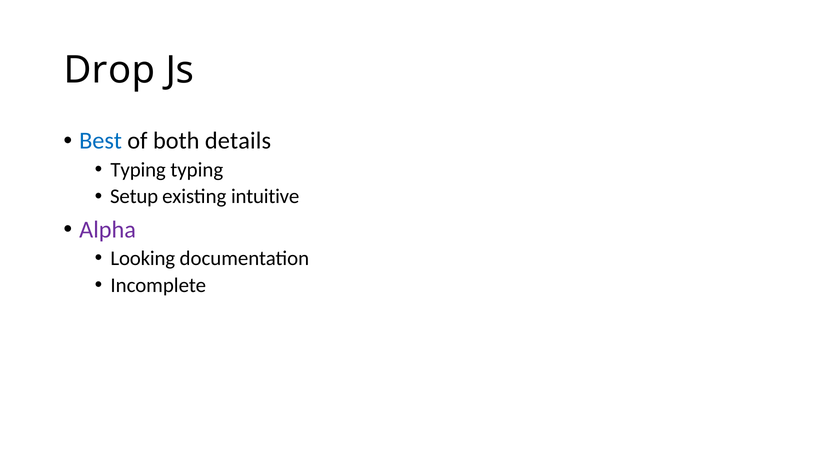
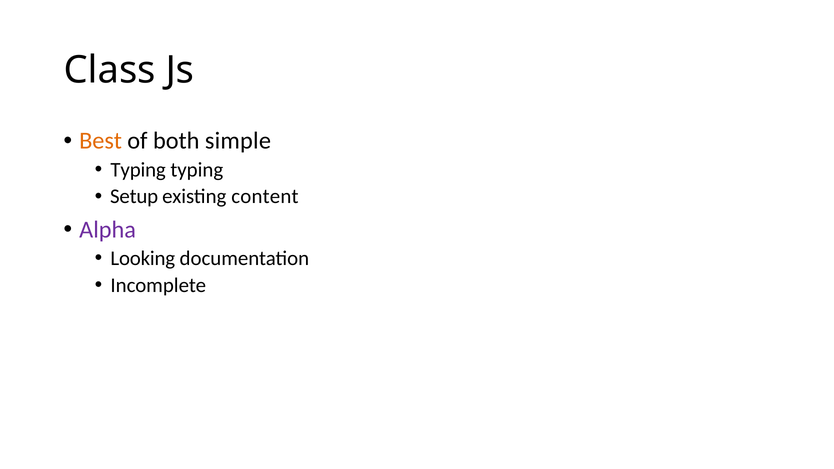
Drop: Drop -> Class (110, 70)
Best colour: blue -> orange (101, 141)
details: details -> simple (238, 141)
intuitive: intuitive -> content (265, 197)
